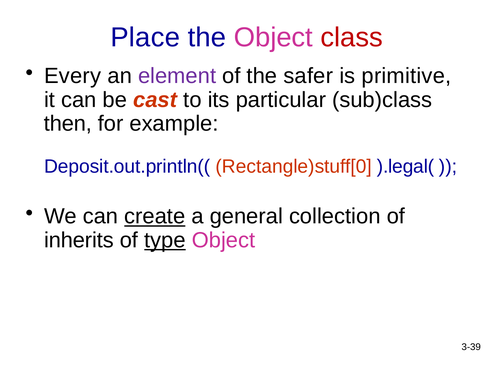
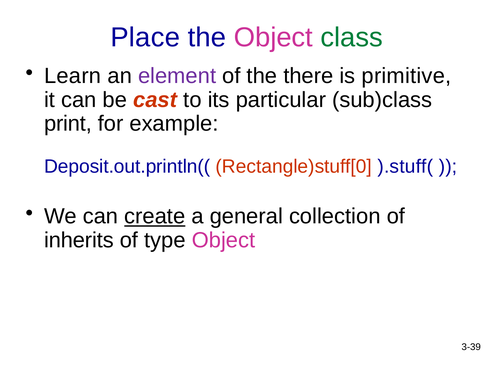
class colour: red -> green (352, 37)
Every: Every -> Learn (73, 76)
safer: safer -> there (308, 76)
then: then -> print (68, 123)
).legal(: ).legal( -> ).stuff( (405, 166)
type underline: present -> none (165, 240)
